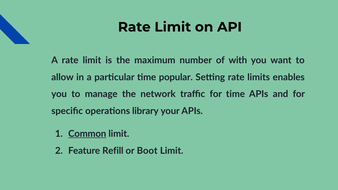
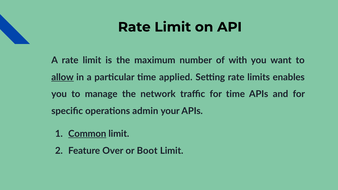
allow underline: none -> present (62, 77)
popular: popular -> applied (176, 77)
library: library -> admin (145, 111)
Refill: Refill -> Over (113, 151)
